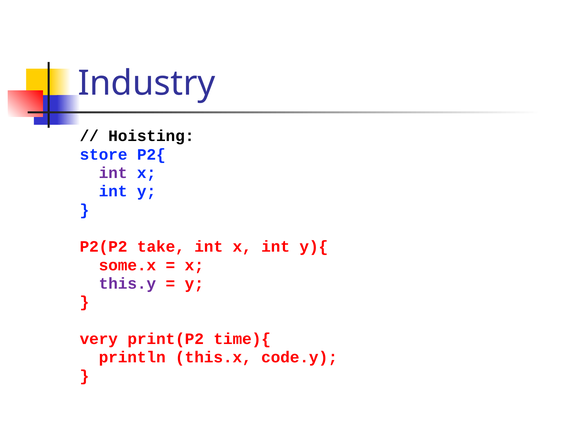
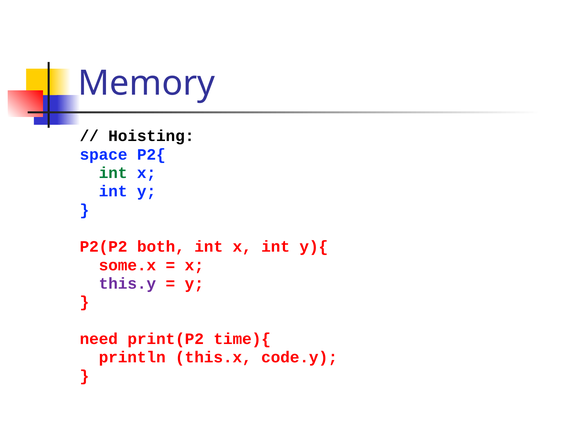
Industry: Industry -> Memory (146, 83)
store: store -> space (104, 154)
int colour: purple -> green (113, 173)
take: take -> both (161, 247)
very: very -> need (99, 339)
